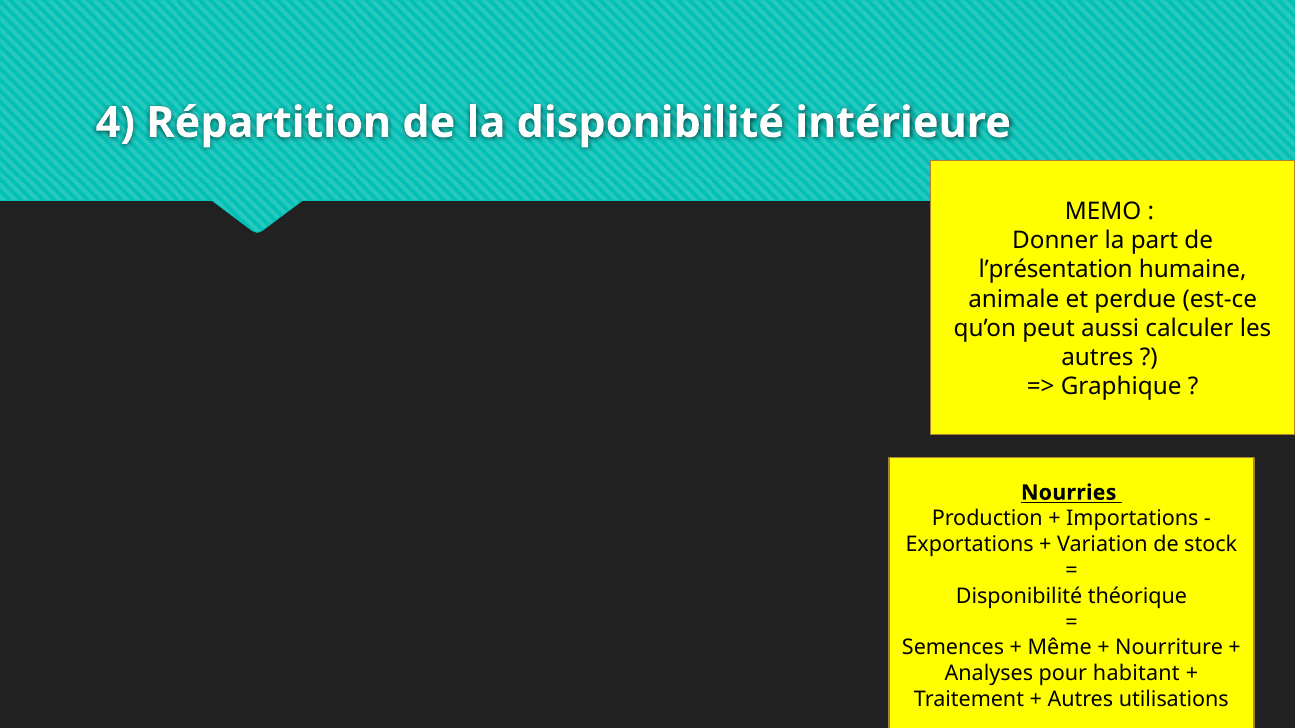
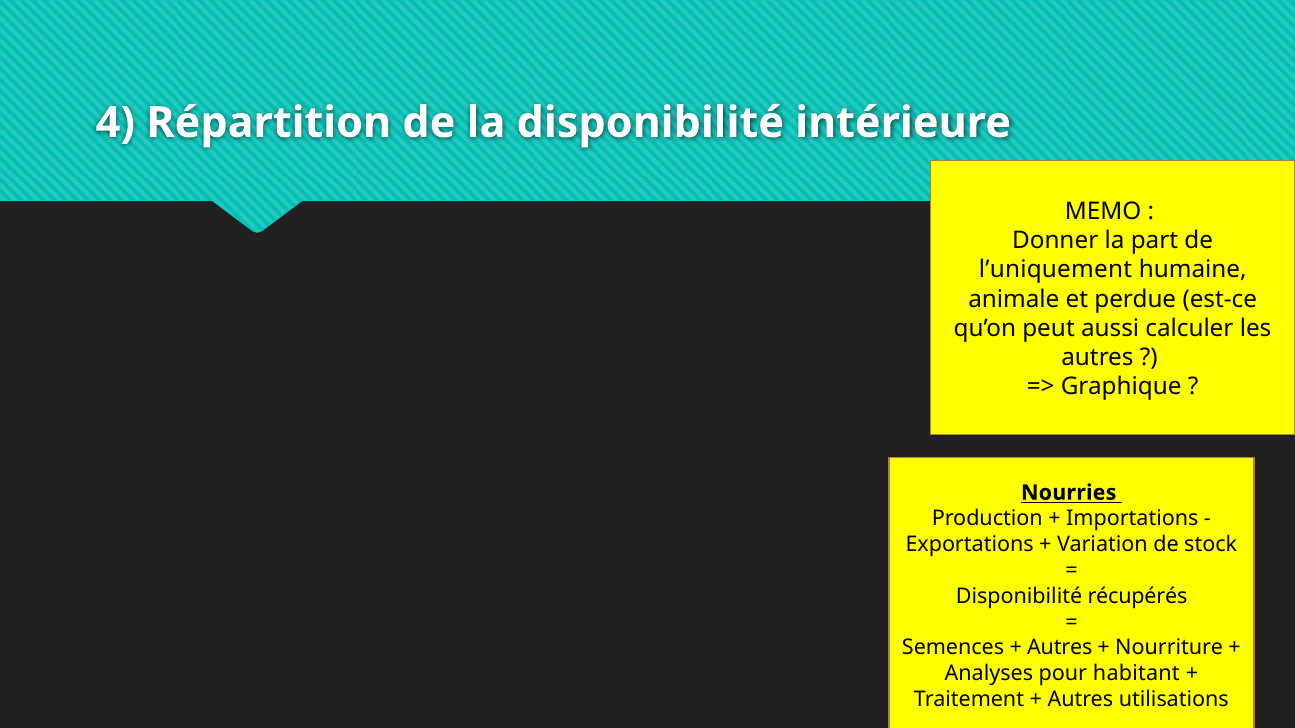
l’présentation: l’présentation -> l’uniquement (1055, 270)
théorique: théorique -> récupérés (1137, 596)
Même: Même -> Autres (1060, 648)
